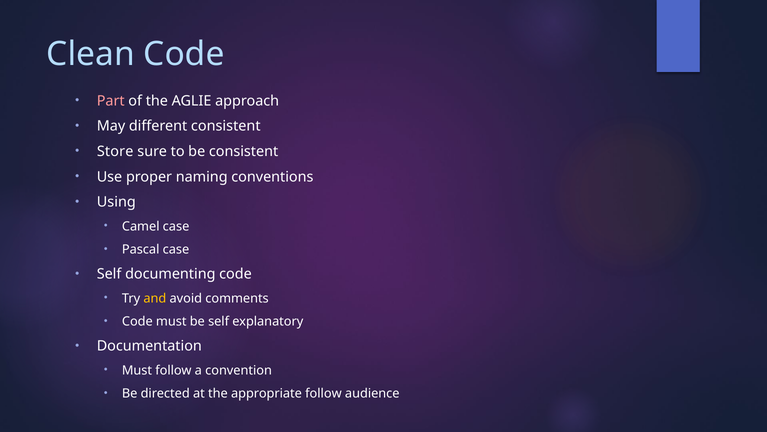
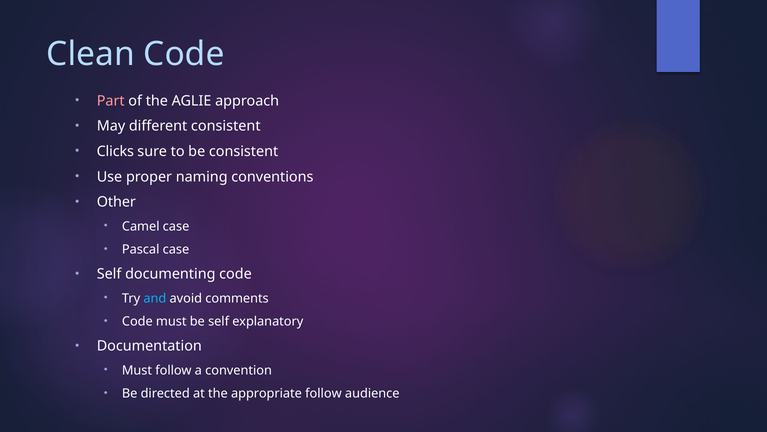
Store: Store -> Clicks (115, 151)
Using: Using -> Other (116, 202)
and colour: yellow -> light blue (155, 298)
